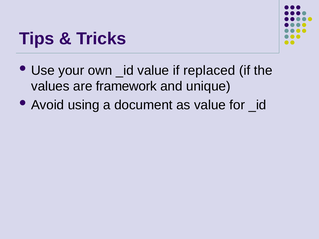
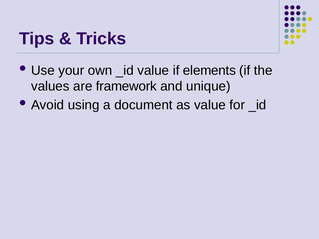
replaced: replaced -> elements (209, 70)
